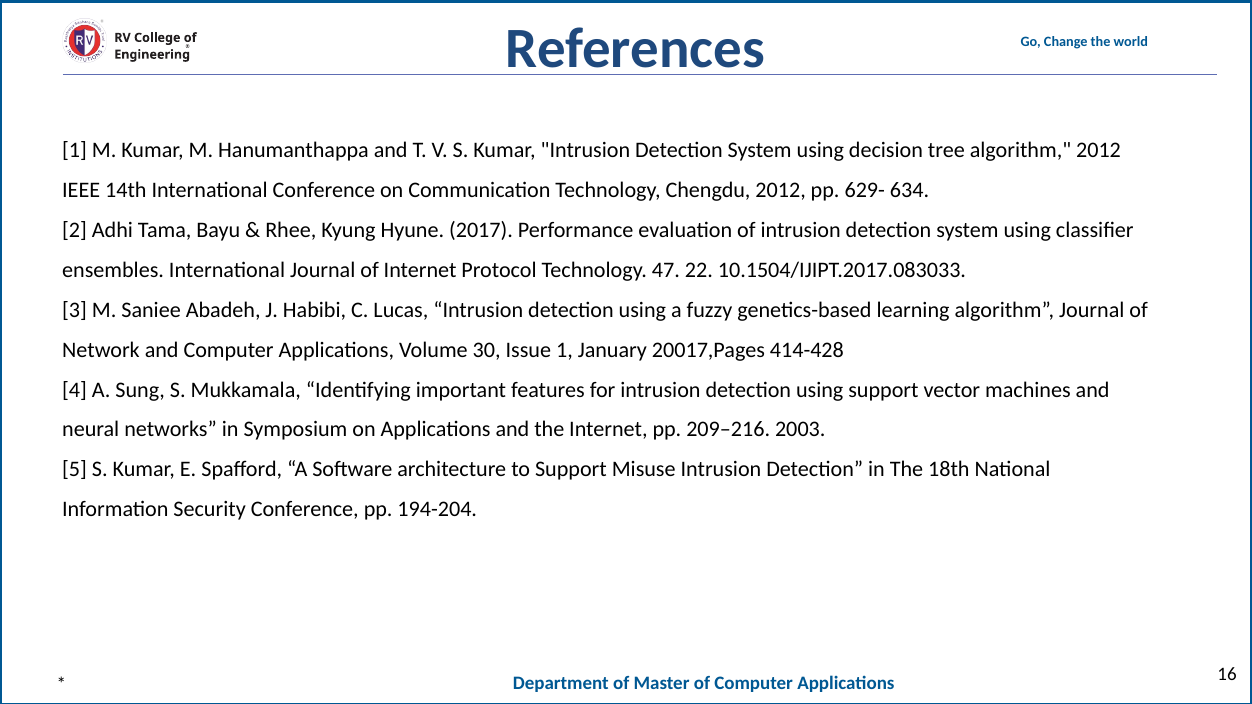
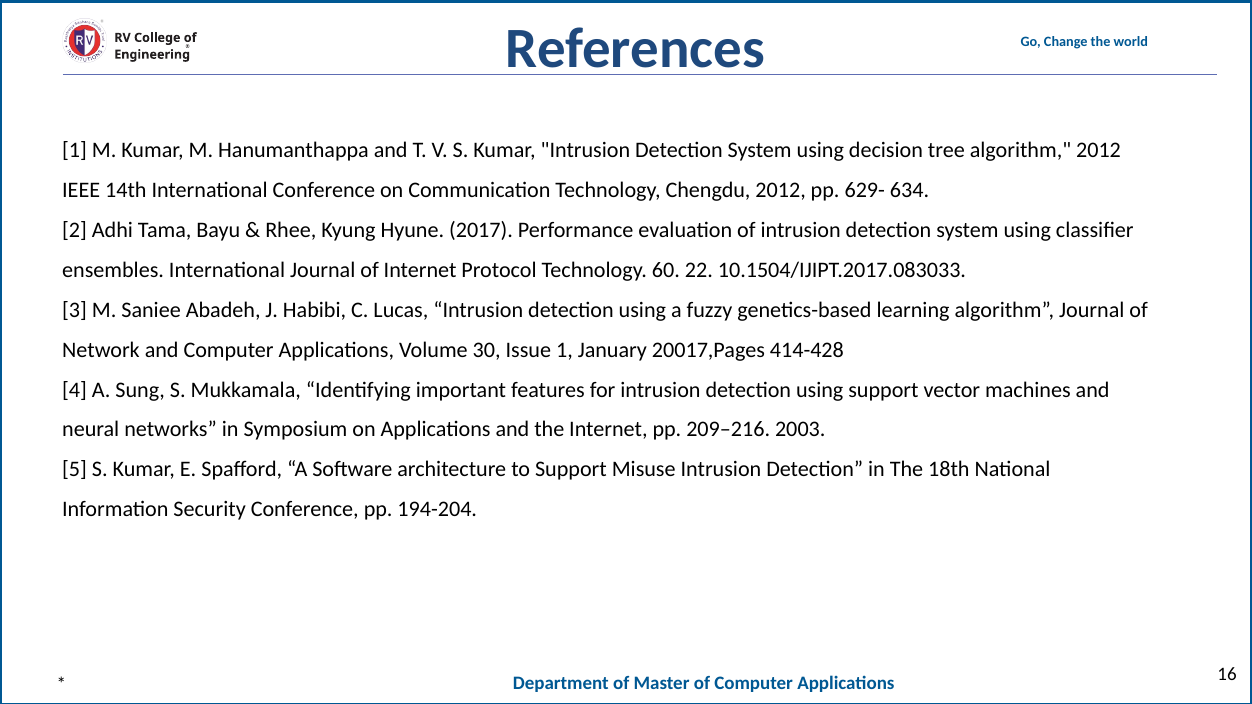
47: 47 -> 60 (666, 270)
